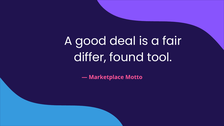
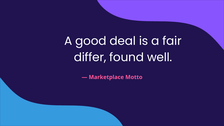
tool: tool -> well (160, 57)
